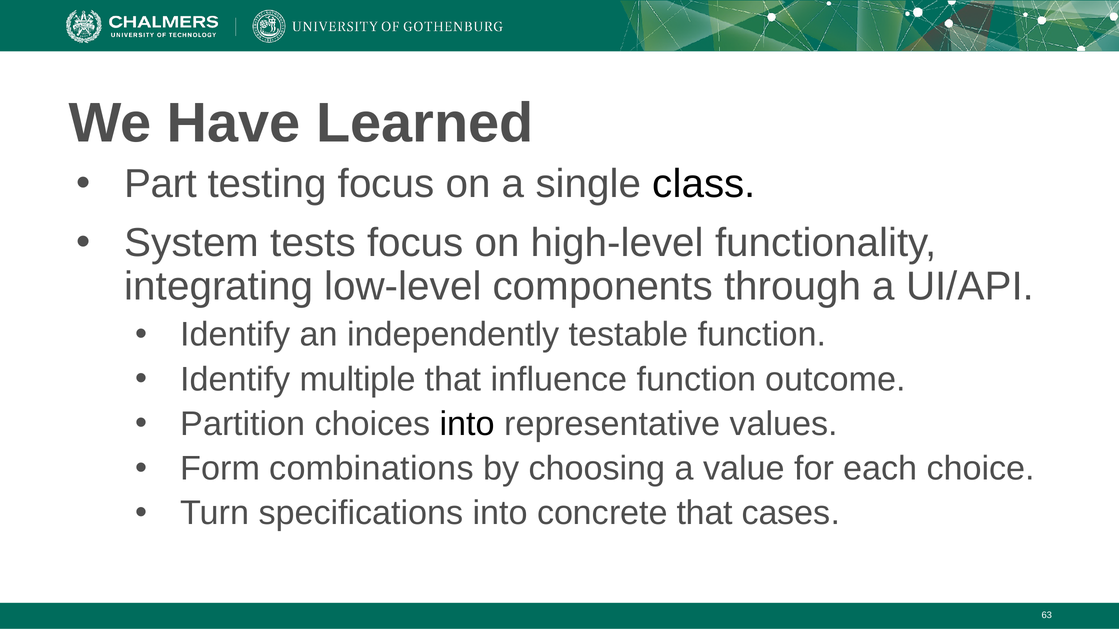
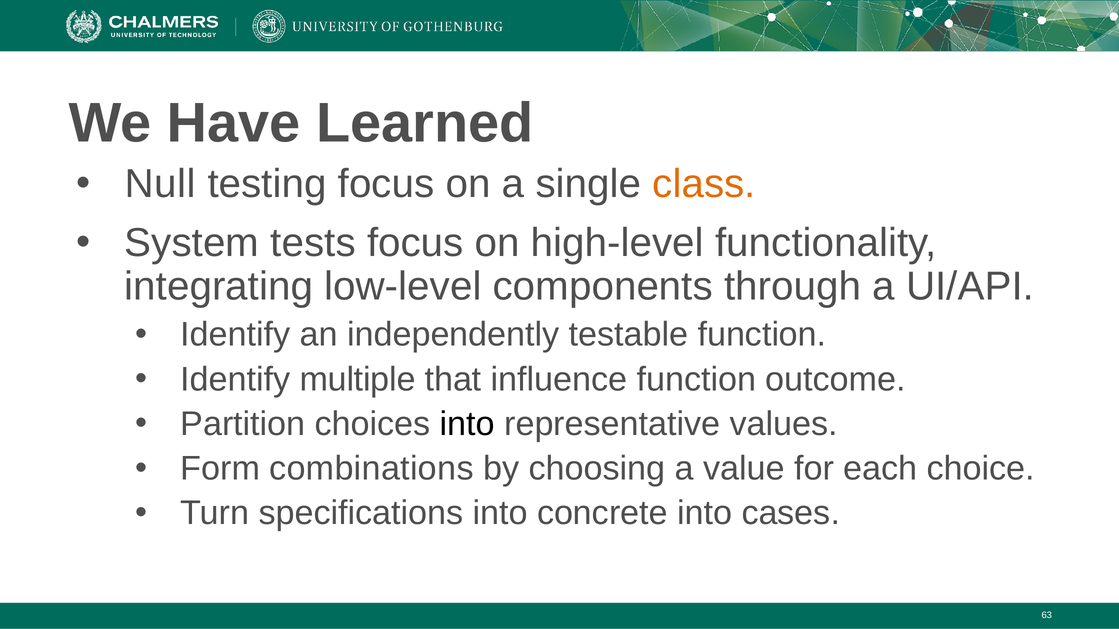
Part: Part -> Null (160, 184)
class colour: black -> orange (704, 184)
concrete that: that -> into (705, 514)
